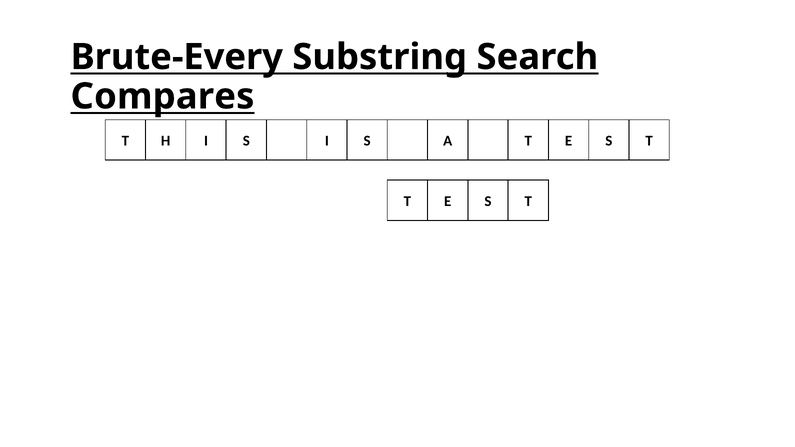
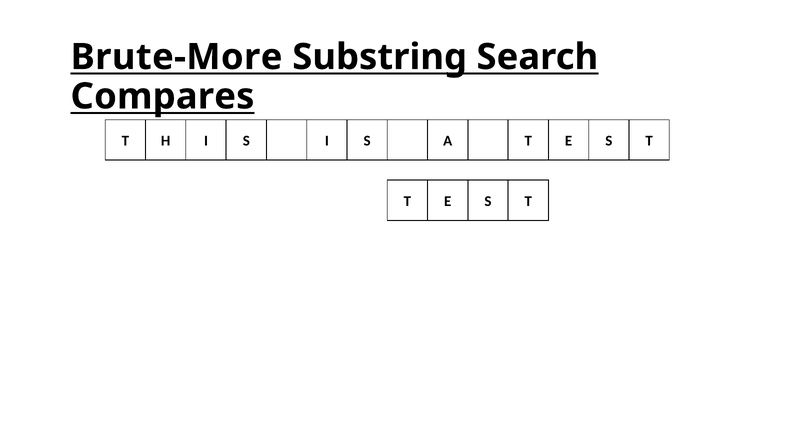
Brute-Every: Brute-Every -> Brute-More (177, 57)
